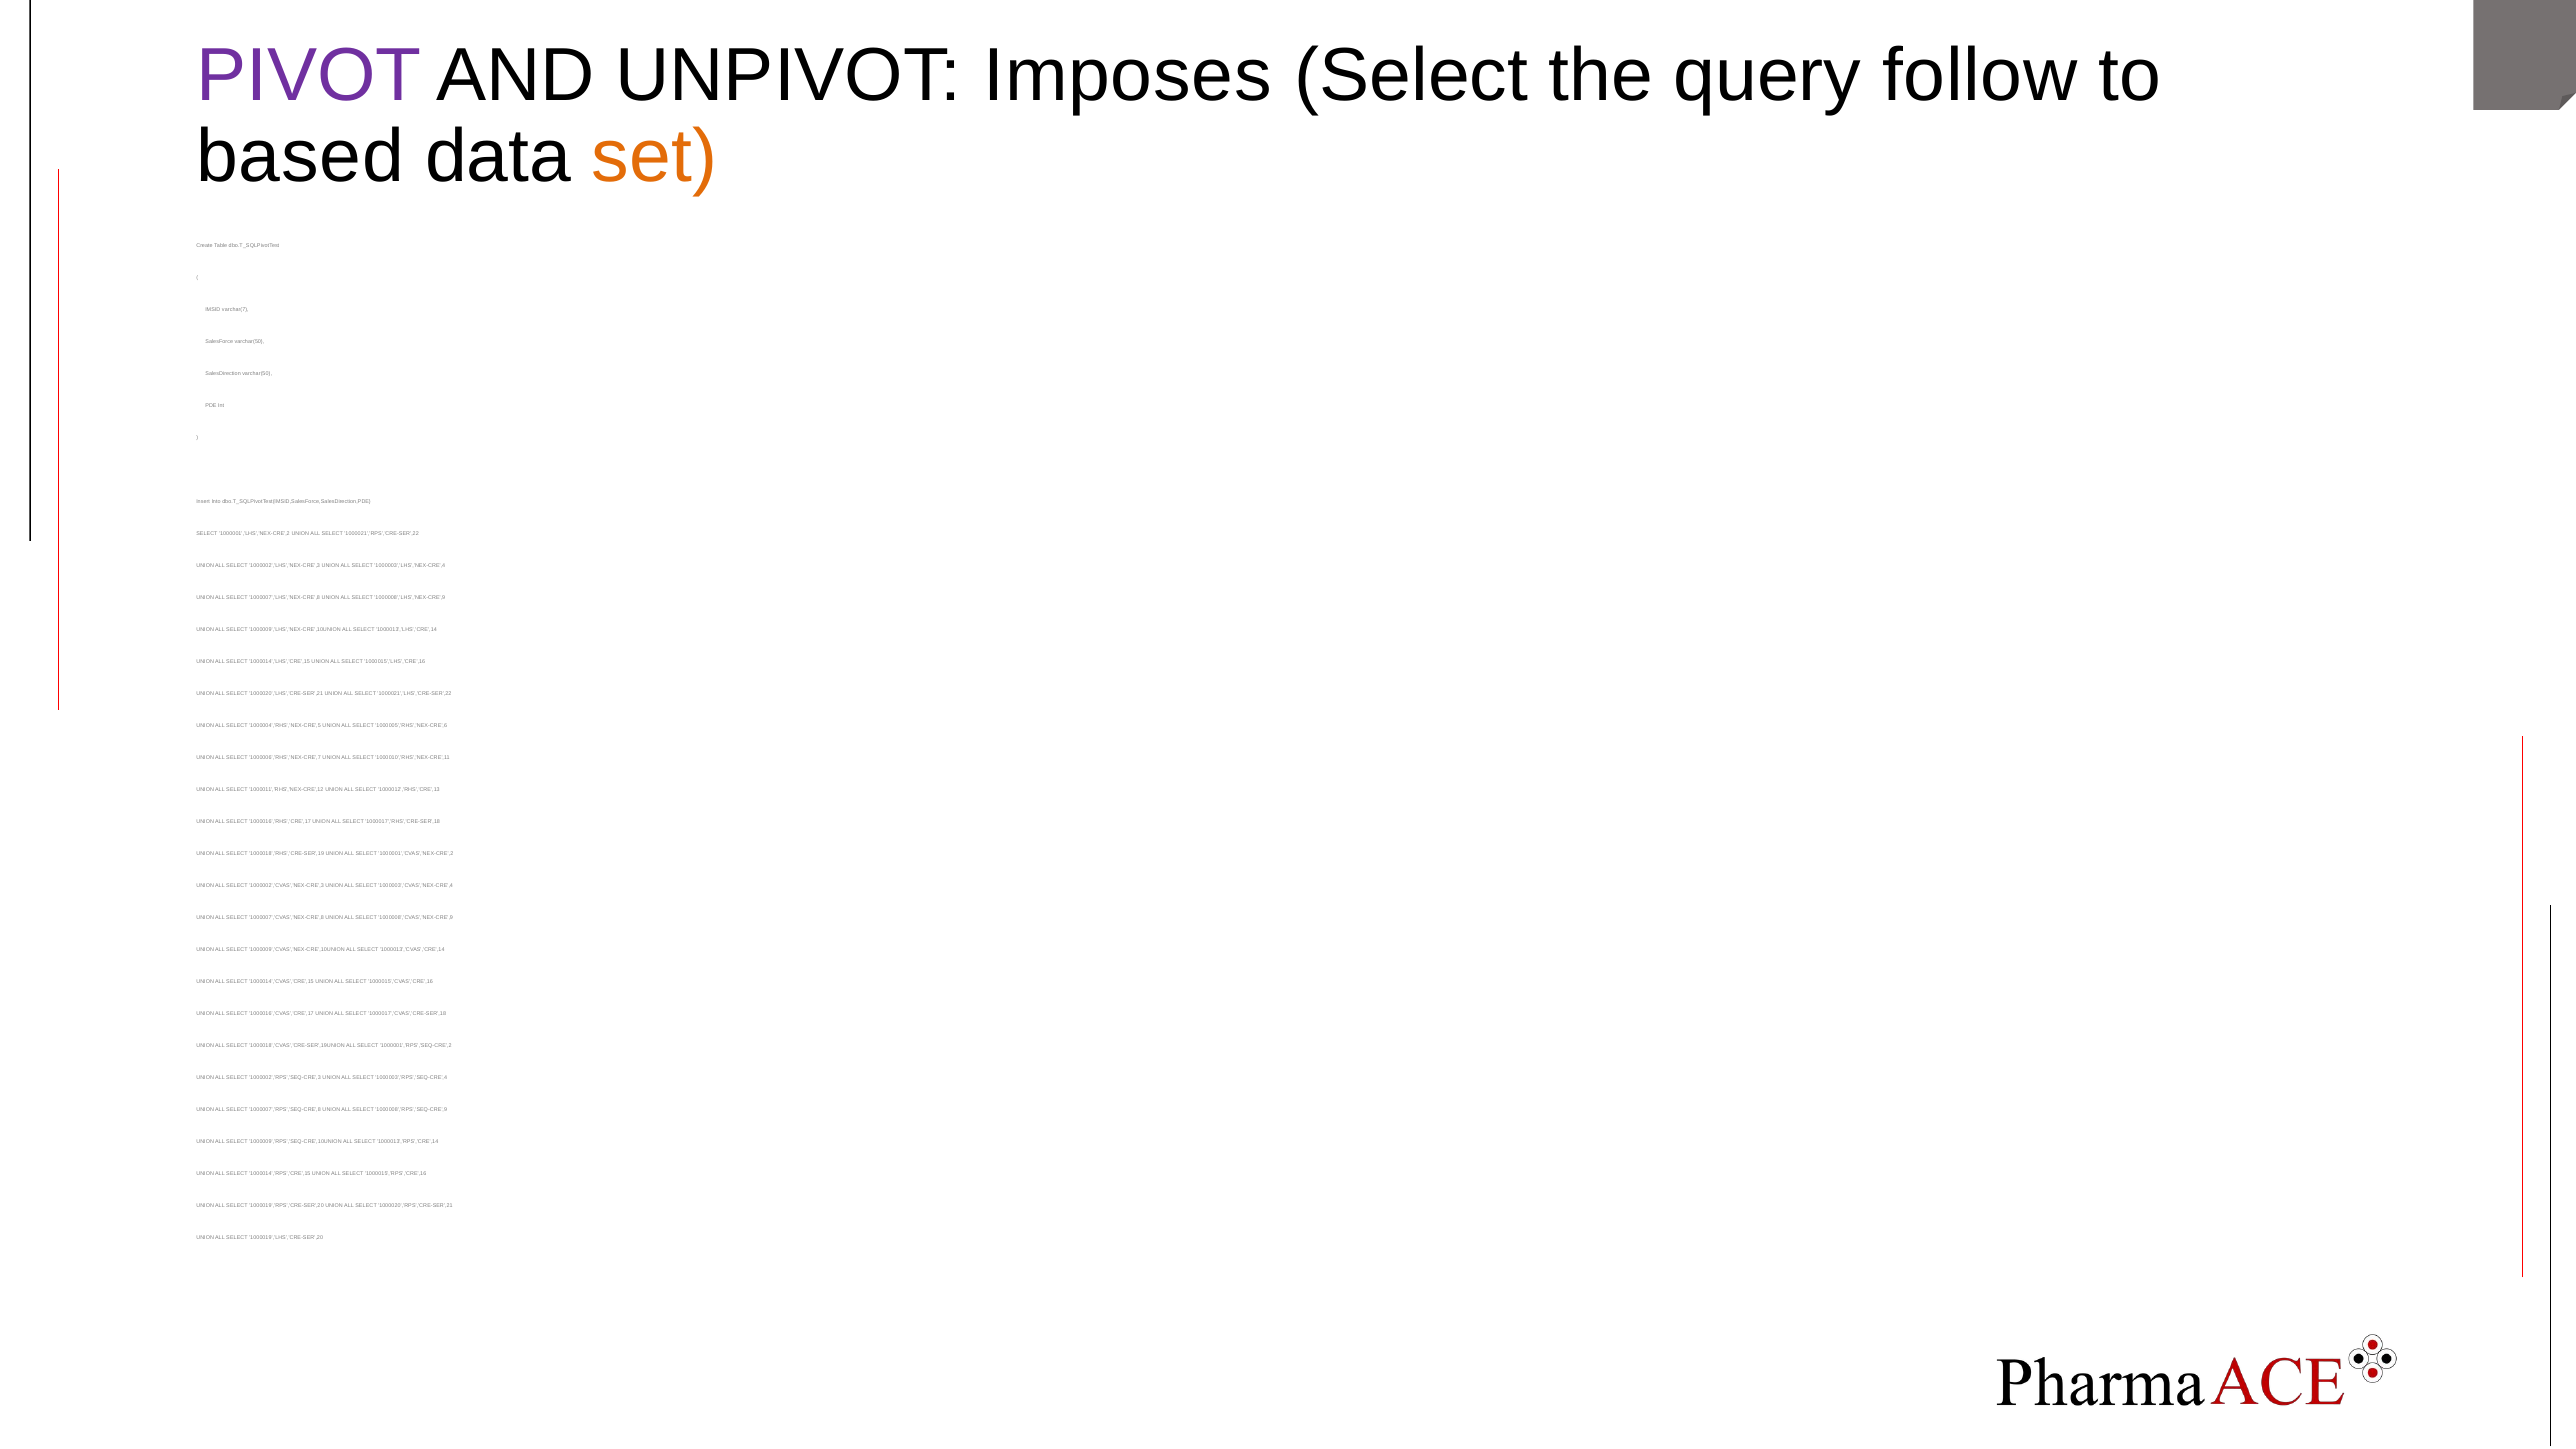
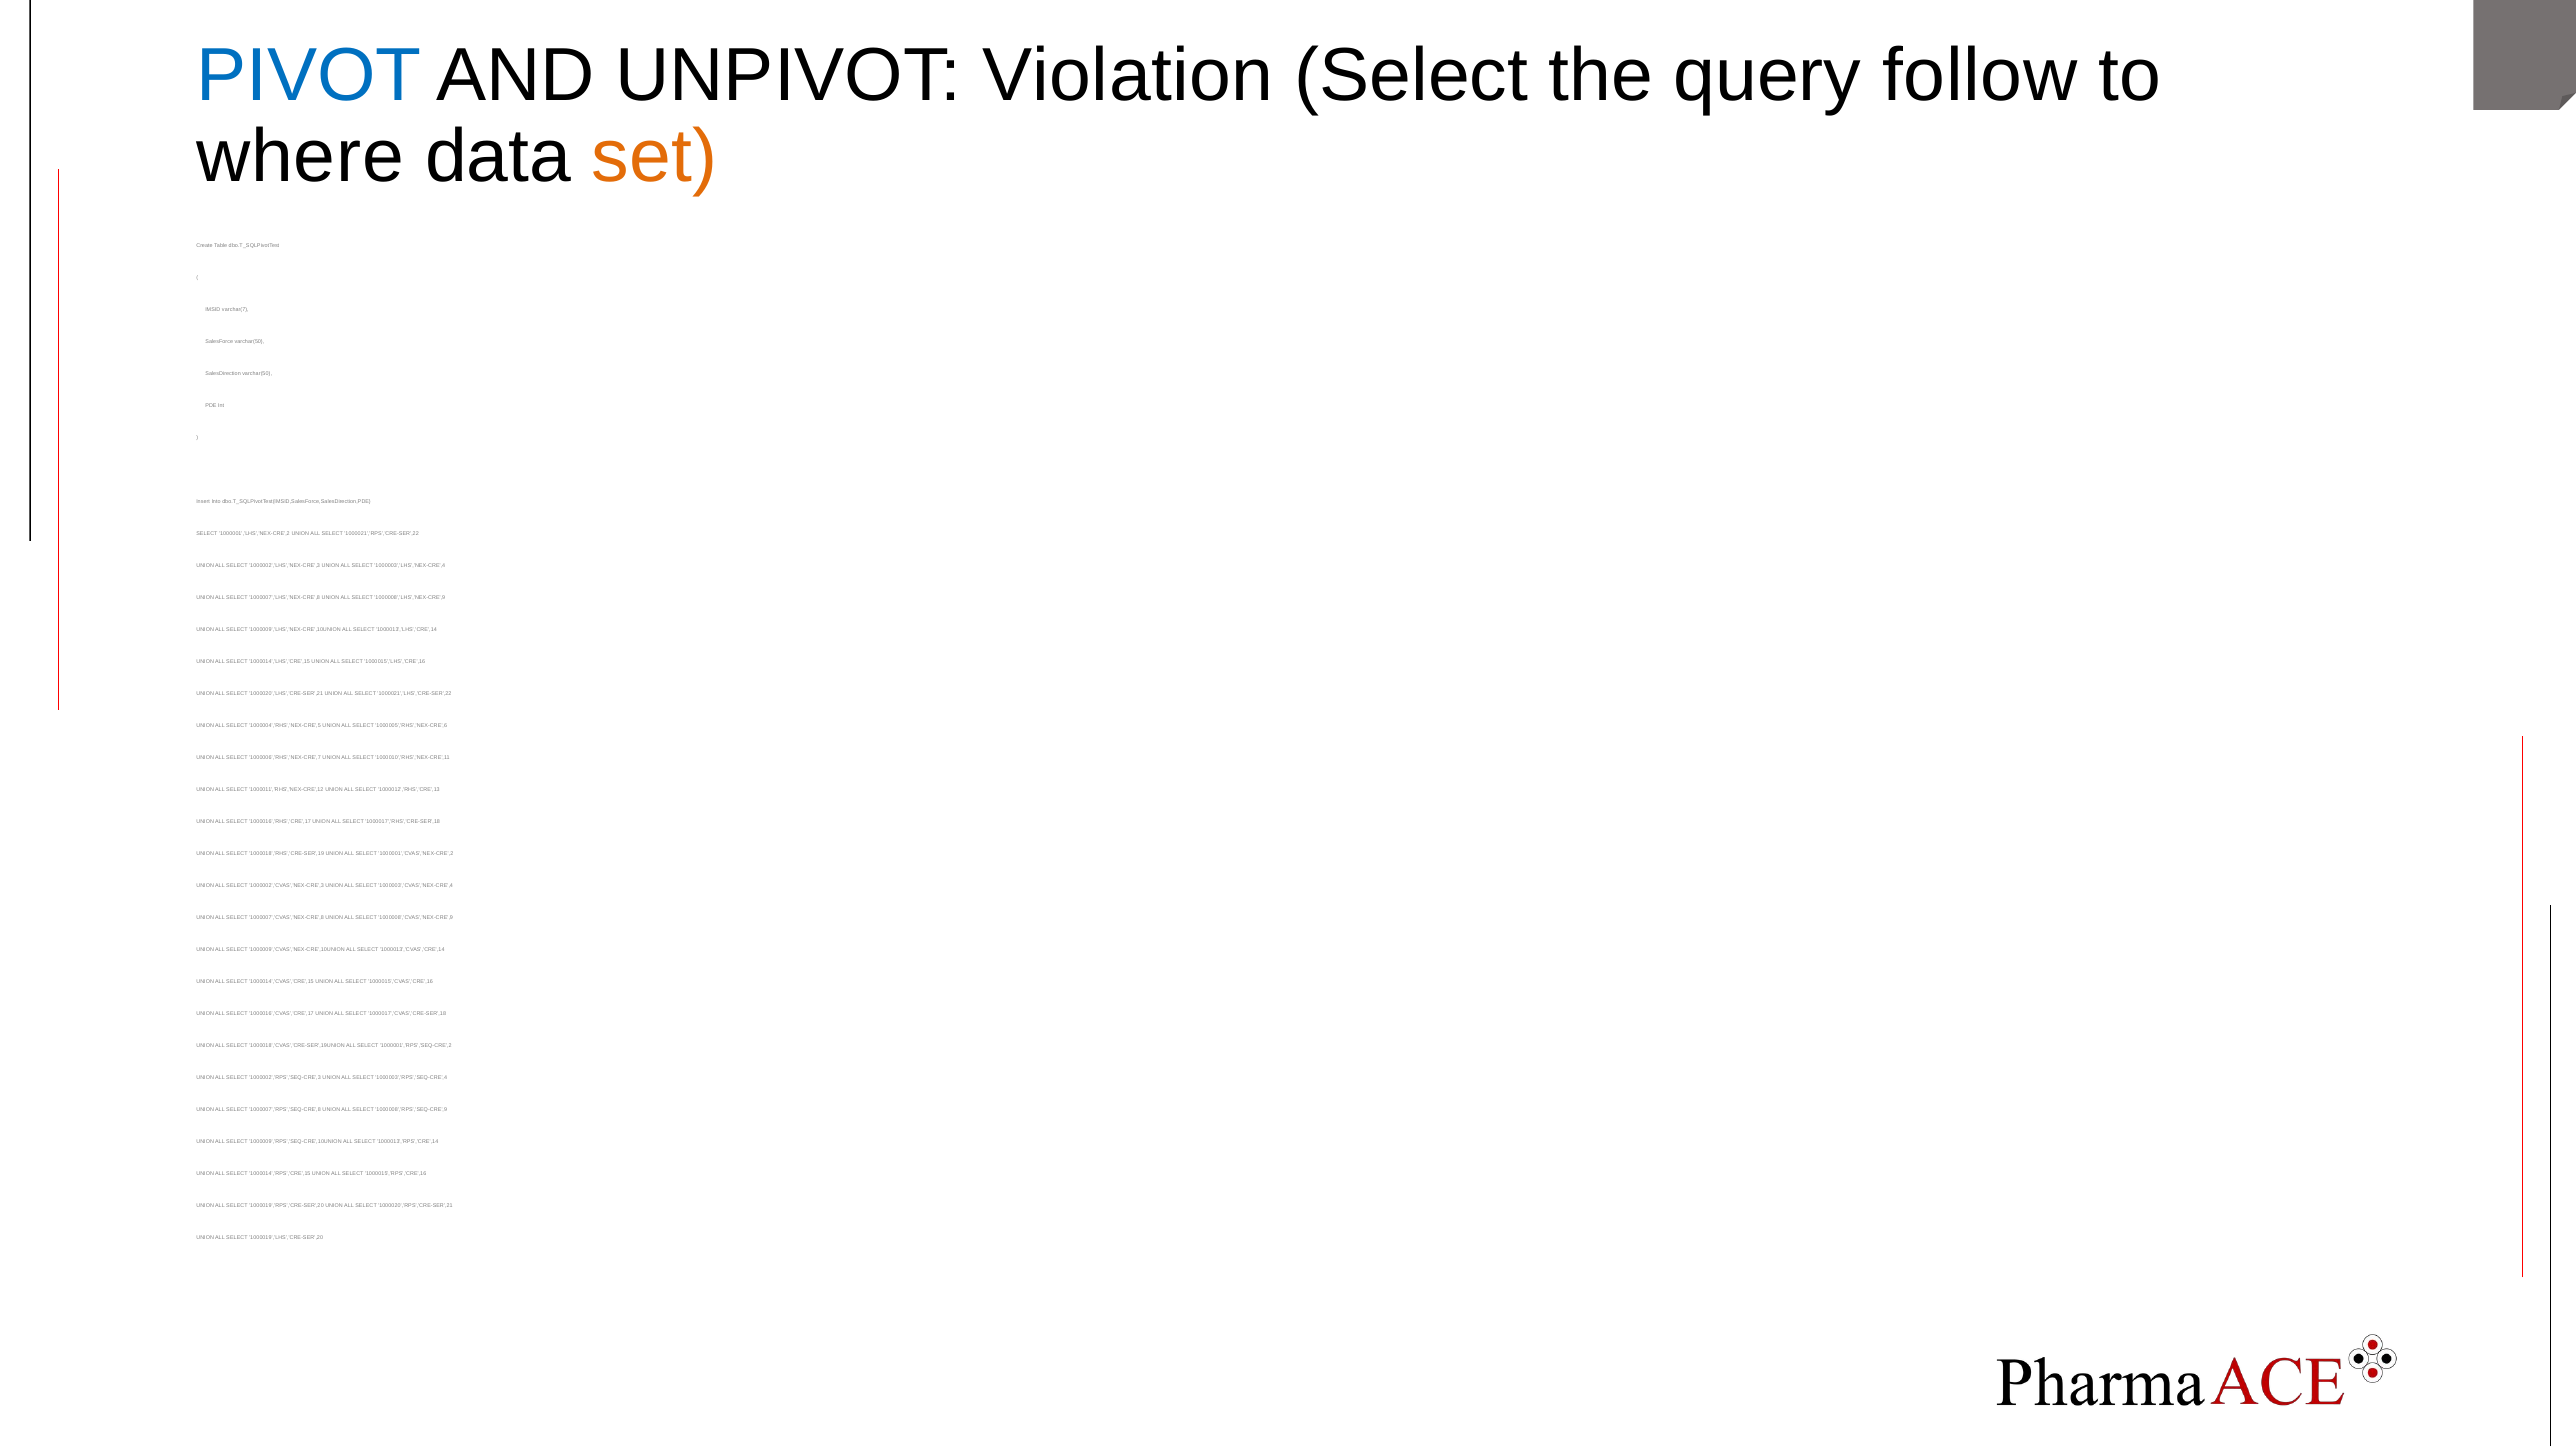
PIVOT colour: purple -> blue (309, 75)
Imposes: Imposes -> Violation (1128, 75)
based: based -> where (300, 156)
